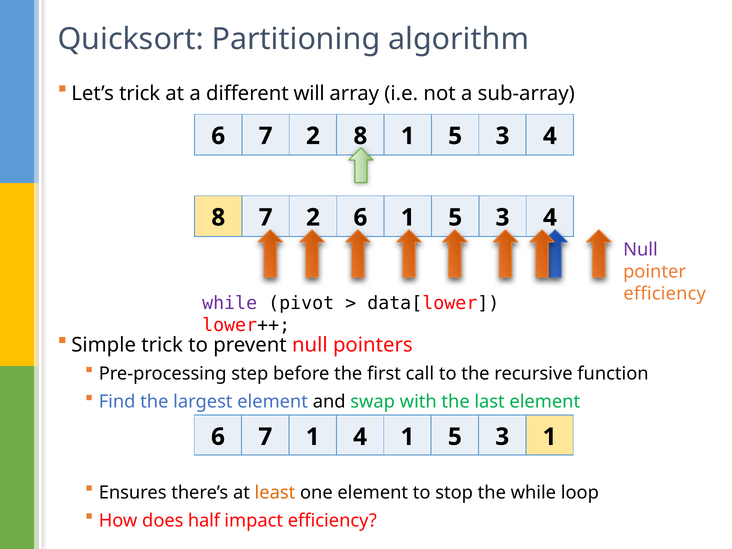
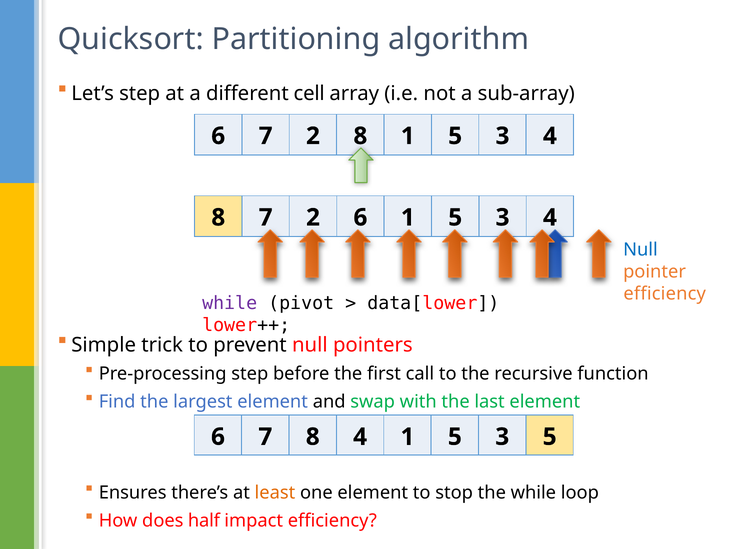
Let’s trick: trick -> step (140, 93)
will: will -> cell (309, 93)
Null colour: purple -> blue (640, 250)
7 1: 1 -> 8 (313, 437)
3 1: 1 -> 5 (550, 437)
